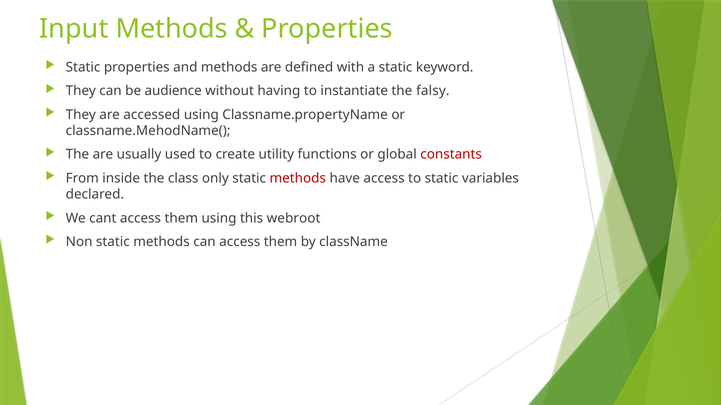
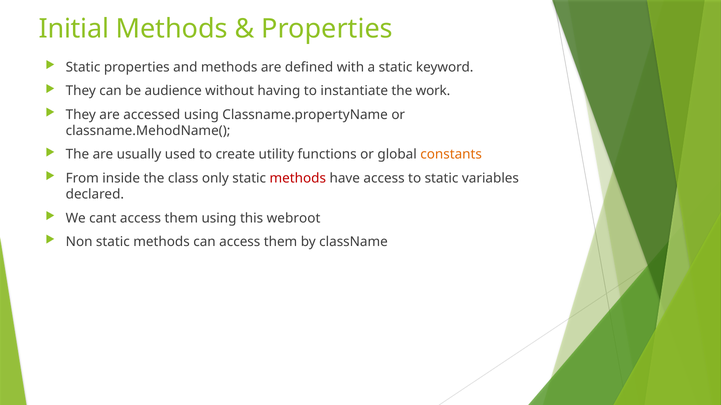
Input: Input -> Initial (74, 29)
falsy: falsy -> work (433, 91)
constants colour: red -> orange (451, 155)
